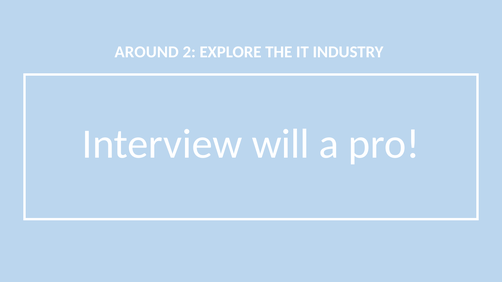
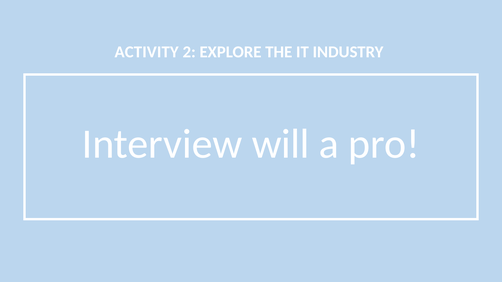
AROUND: AROUND -> ACTIVITY (147, 52)
